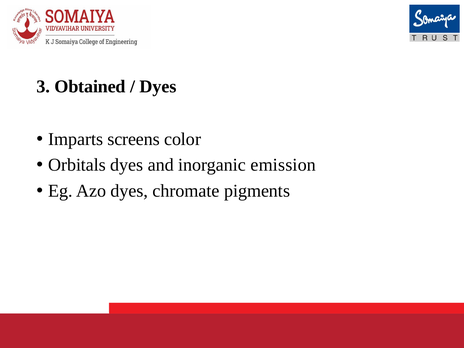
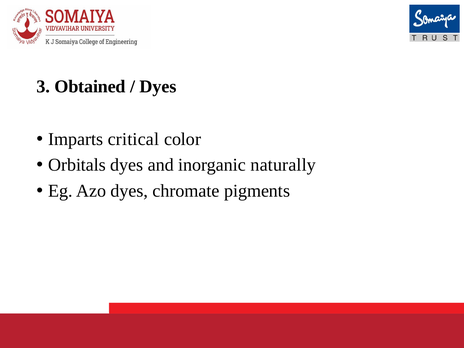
screens: screens -> critical (133, 139)
emission: emission -> naturally (283, 165)
